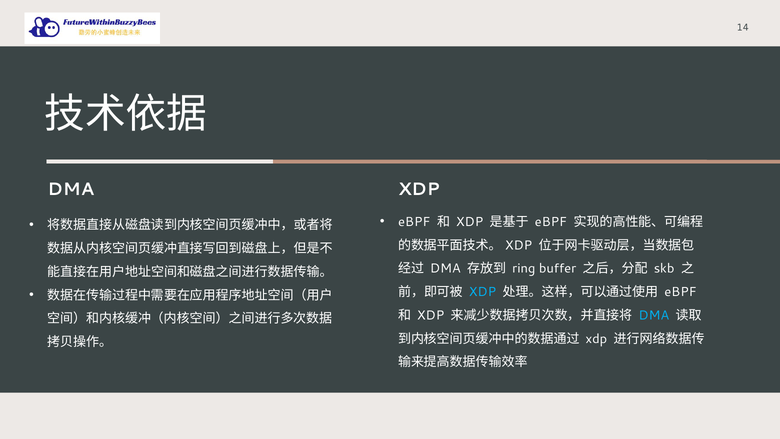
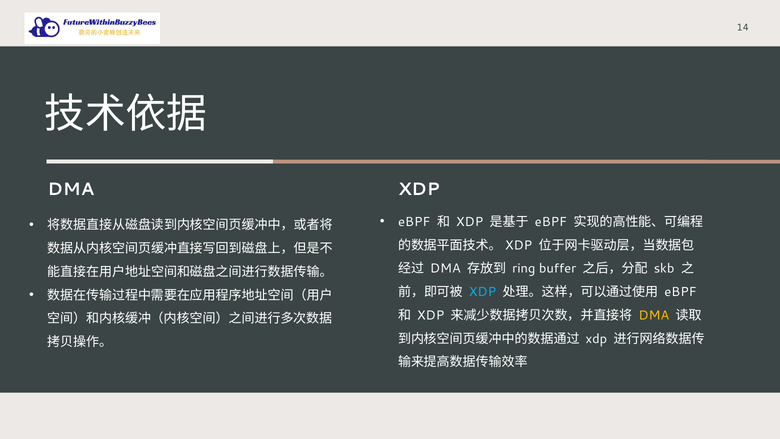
DMA colour: light blue -> yellow (654, 315)
